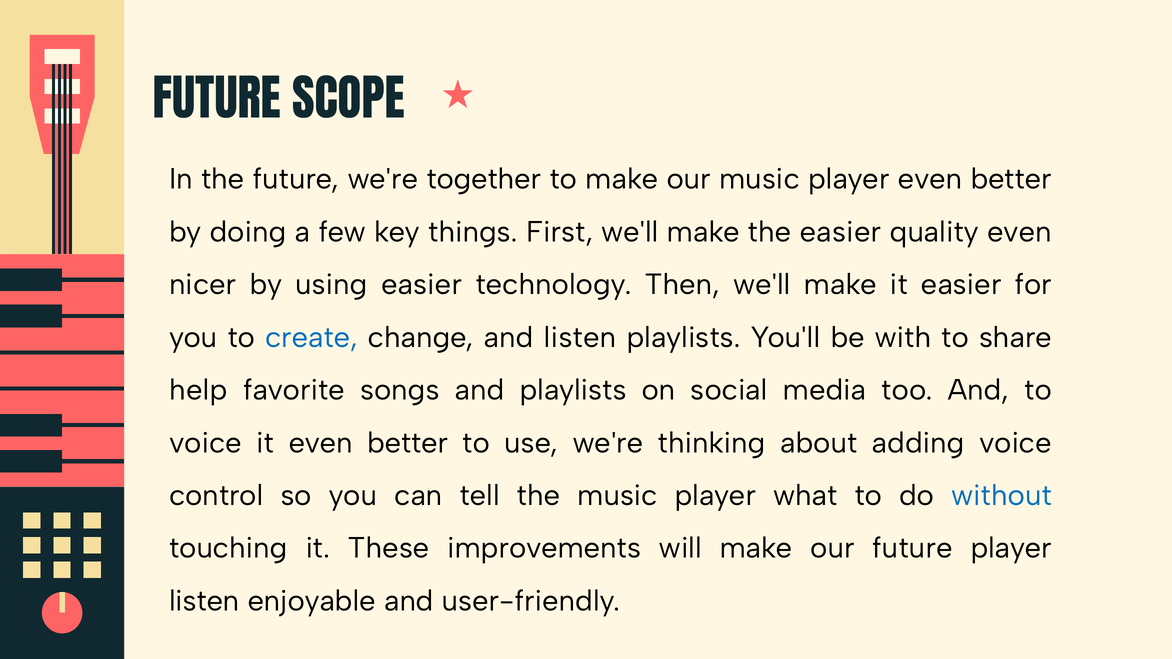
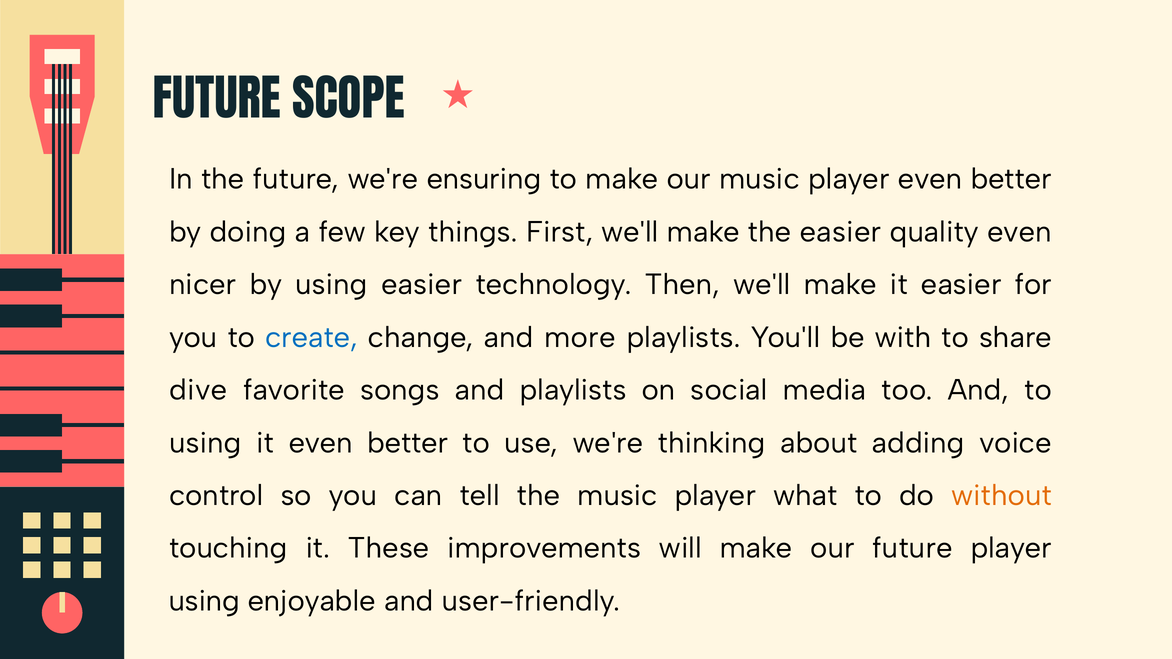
together: together -> ensuring (484, 179)
and listen: listen -> more (580, 338)
help: help -> dive (198, 390)
voice: voice -> using (205, 443)
without colour: blue -> orange (1002, 496)
listen: listen -> using (204, 601)
